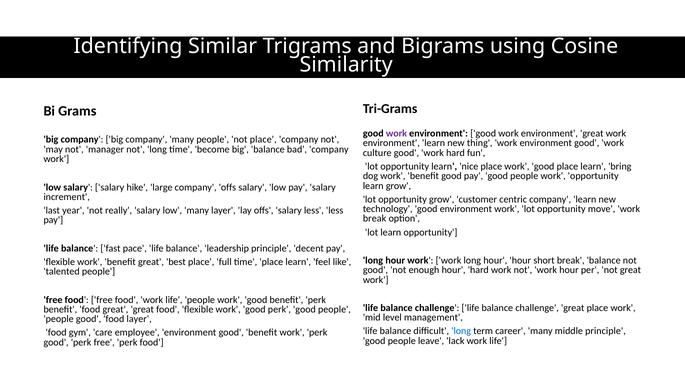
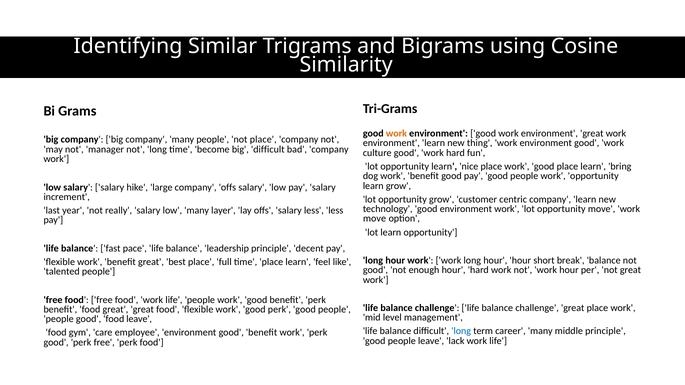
work colour: purple -> orange (396, 133)
big balance: balance -> difficult (268, 149)
break: break -> move (375, 219)
food layer: layer -> leave (139, 319)
